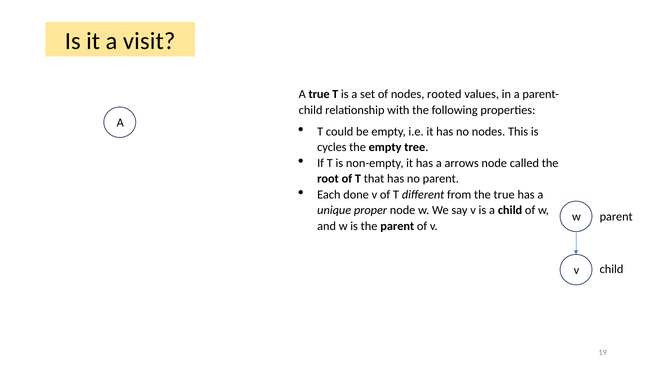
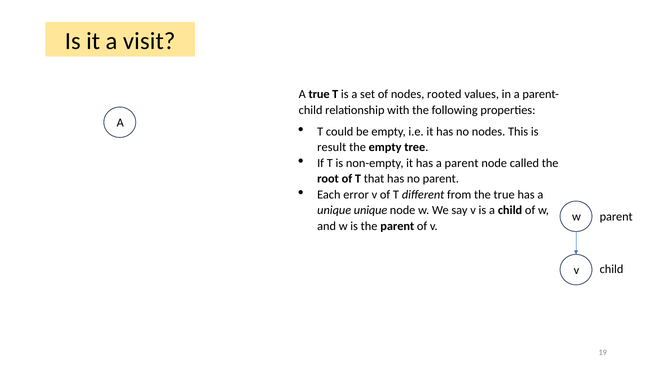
cycles: cycles -> result (332, 147)
a arrows: arrows -> parent (462, 163)
done: done -> error (356, 195)
unique proper: proper -> unique (371, 211)
